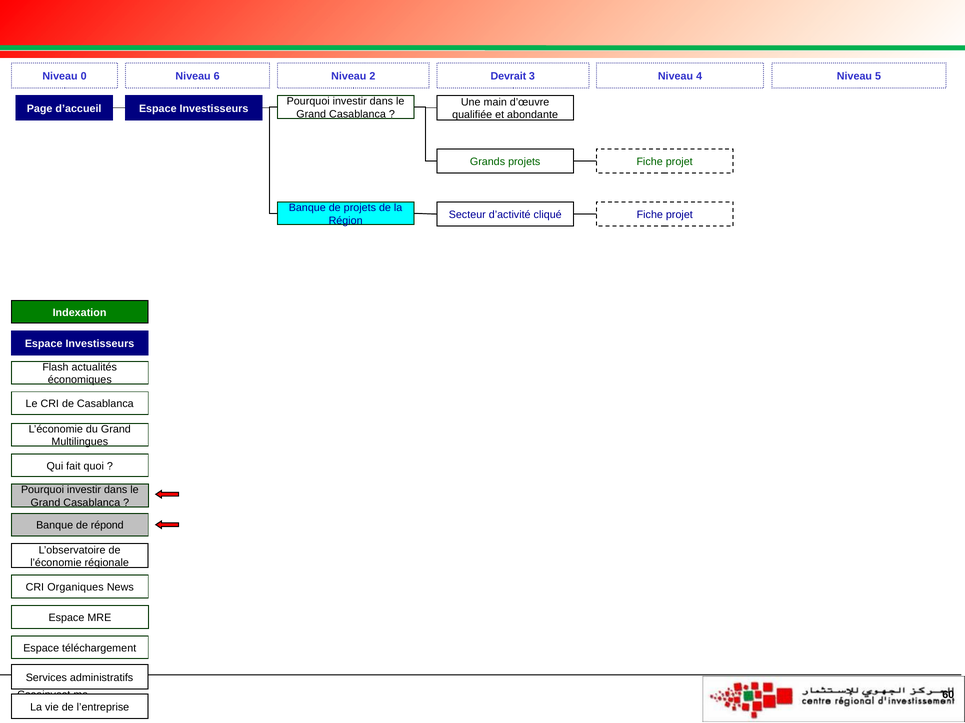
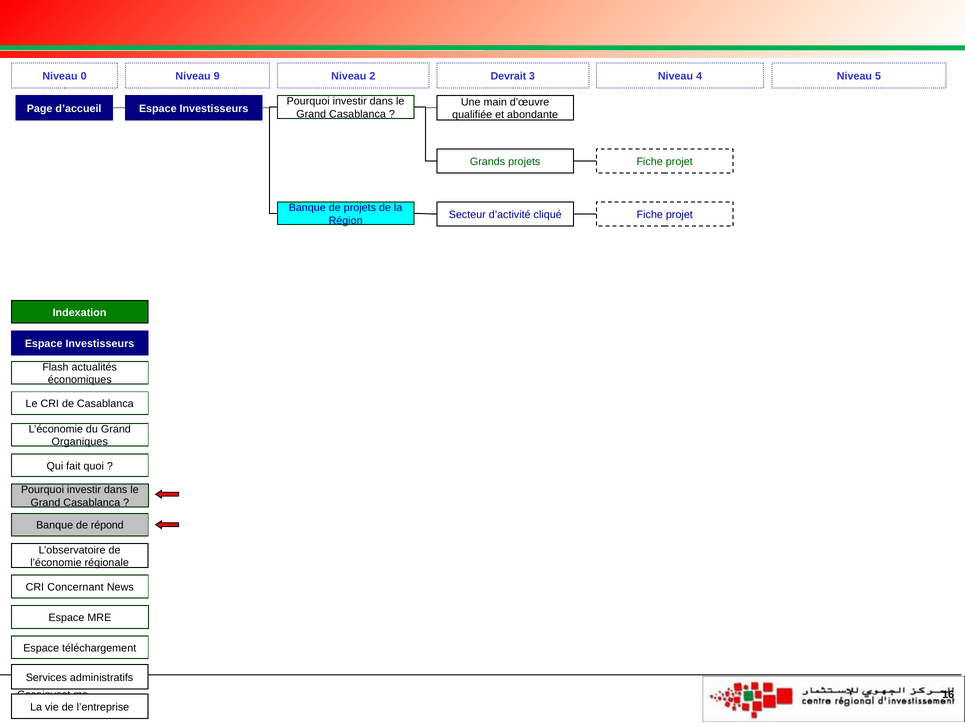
6: 6 -> 9 (217, 76)
Multilingues: Multilingues -> Organiques (80, 442)
Organiques: Organiques -> Concernant (75, 588)
60: 60 -> 16 (948, 696)
